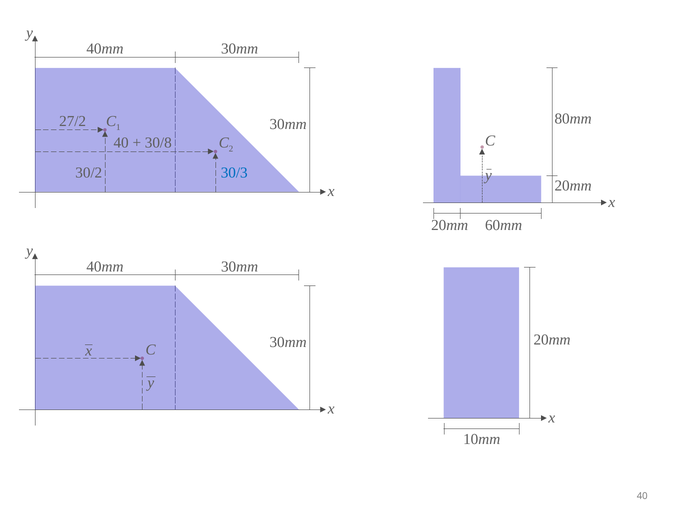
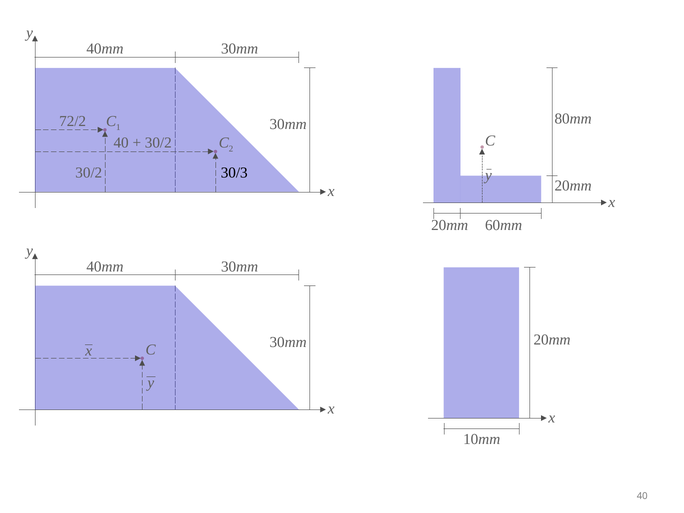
27/2: 27/2 -> 72/2 (73, 121)
30/8: 30/8 -> 30/2 (158, 143)
30/3 colour: blue -> black (234, 173)
